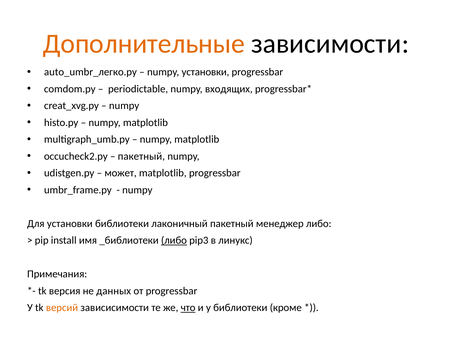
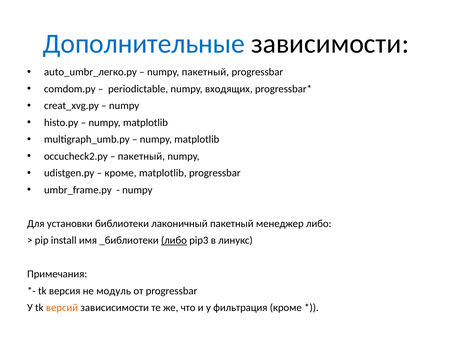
Дополнительные colour: orange -> blue (144, 44)
numpy установки: установки -> пакетный (205, 72)
может: может -> кроме (120, 173)
данных: данных -> модуль (114, 291)
что underline: present -> none (188, 308)
у библиотеки: библиотеки -> фильтрация (240, 308)
